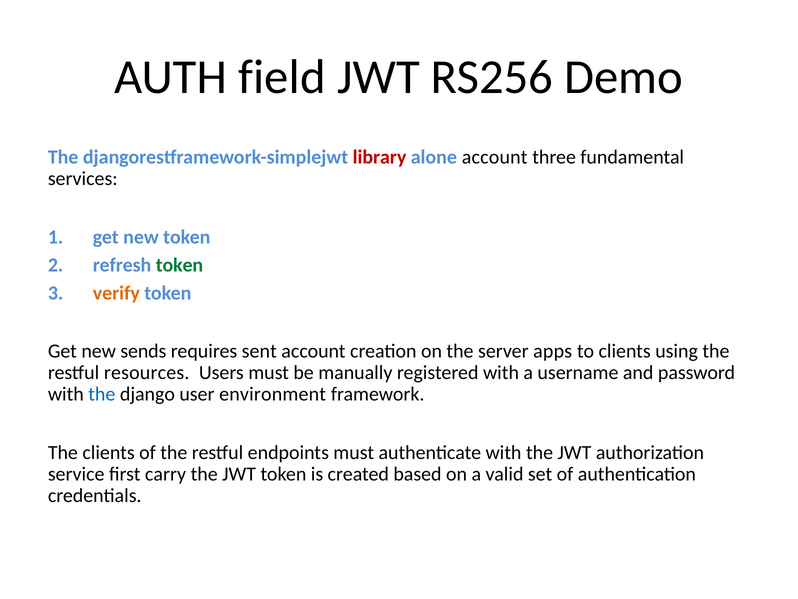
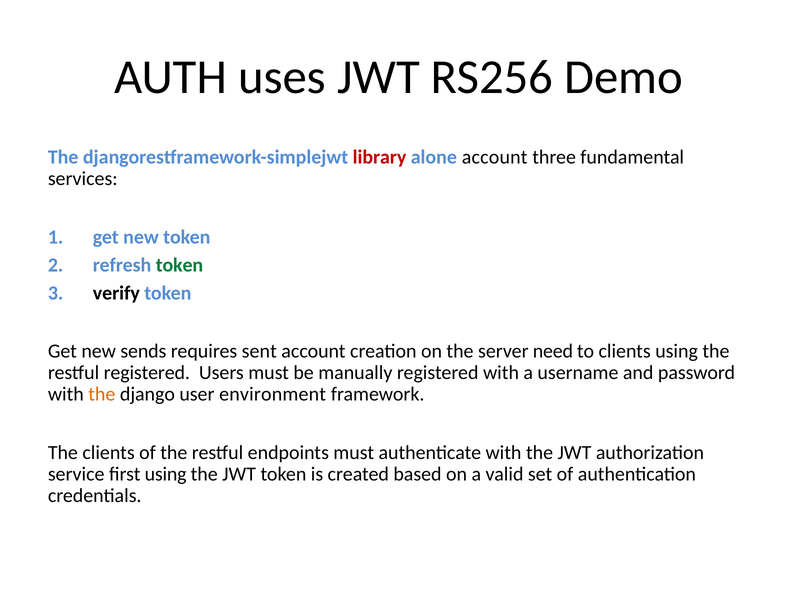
field: field -> uses (282, 77)
verify colour: orange -> black (116, 293)
apps: apps -> need (553, 351)
restful resources: resources -> registered (147, 372)
the colour: blue -> orange (102, 394)
first carry: carry -> using (166, 474)
